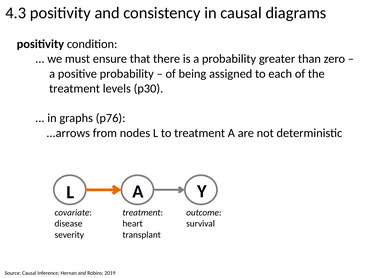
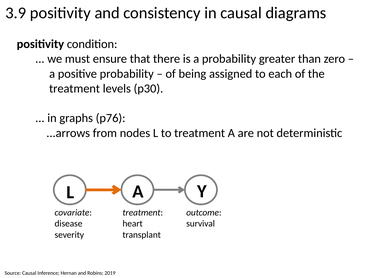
4.3: 4.3 -> 3.9 (16, 13)
